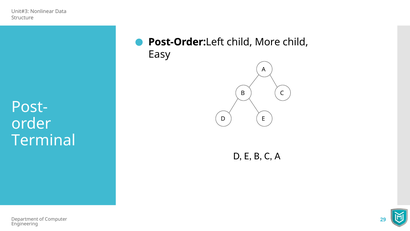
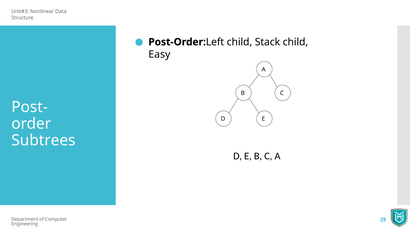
More: More -> Stack (268, 42)
Terminal: Terminal -> Subtrees (43, 140)
